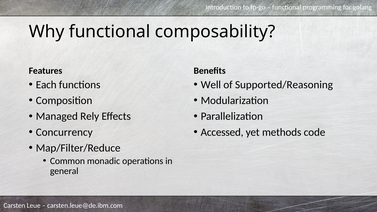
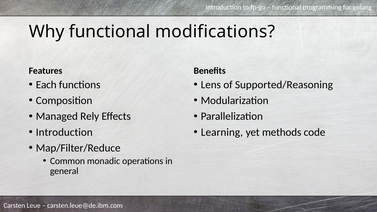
composability: composability -> modifications (215, 32)
Well: Well -> Lens (211, 85)
Concurrency: Concurrency -> Introduction (64, 132)
Accessed: Accessed -> Learning (222, 132)
